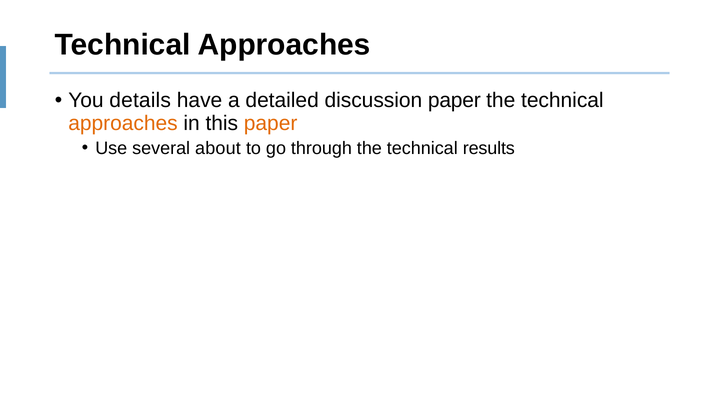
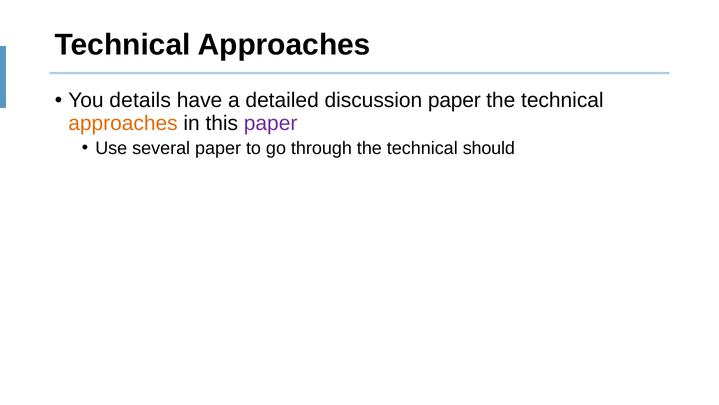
paper colour: orange -> purple (271, 123)
several about: about -> paper (218, 148)
results: results -> should (489, 148)
